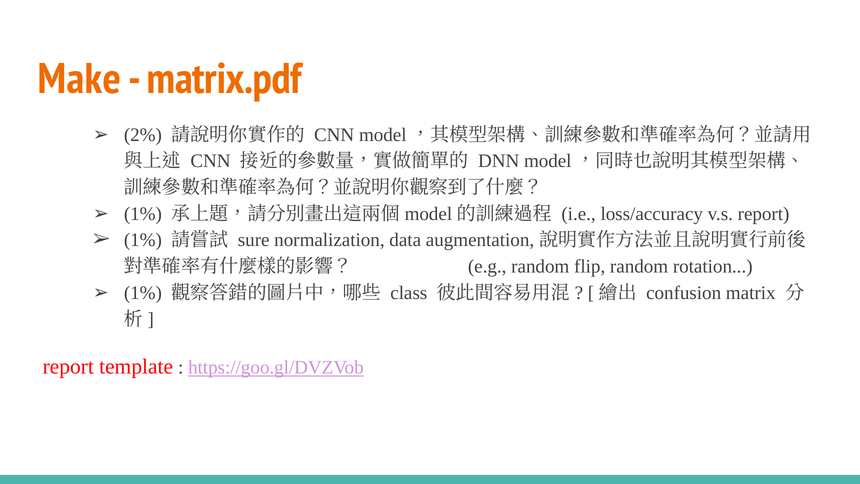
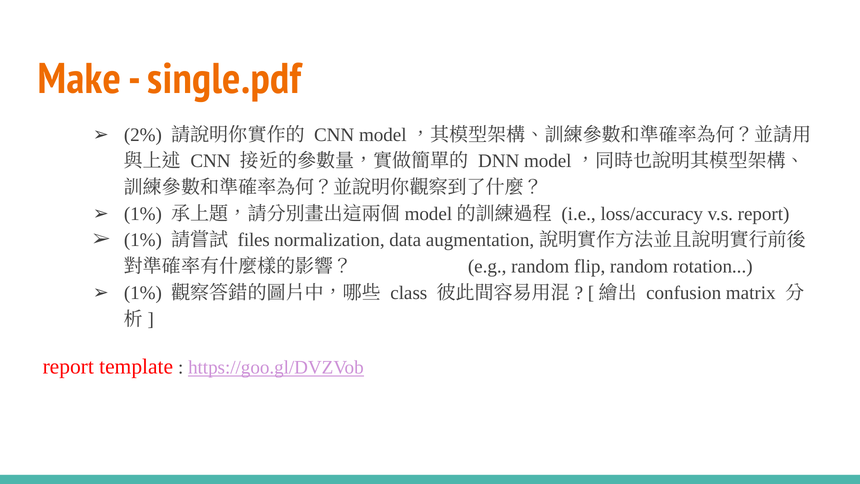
matrix.pdf: matrix.pdf -> single.pdf (224, 79)
sure: sure -> files (254, 240)
